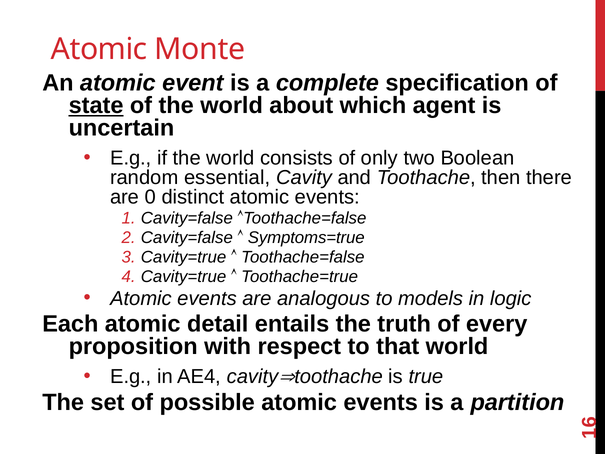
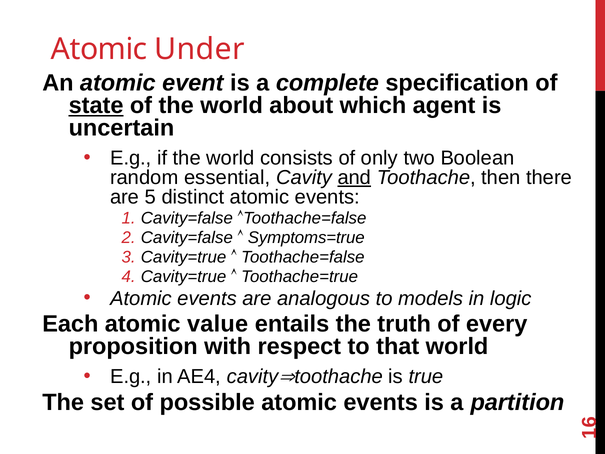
Monte: Monte -> Under (200, 49)
and underline: none -> present (354, 177)
0: 0 -> 5 (150, 197)
detail: detail -> value (218, 324)
